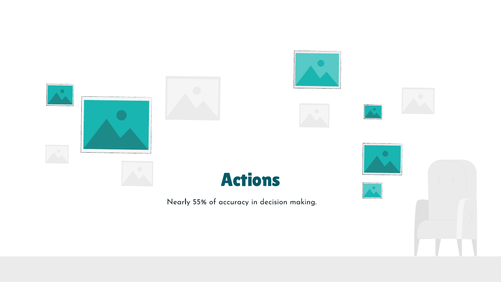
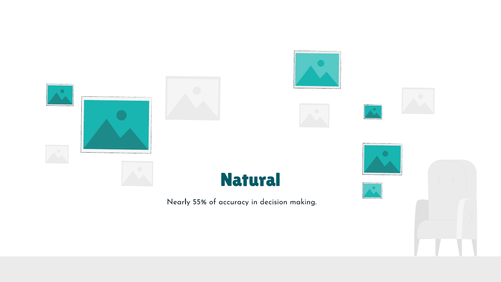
Actions: Actions -> Natural (251, 180)
